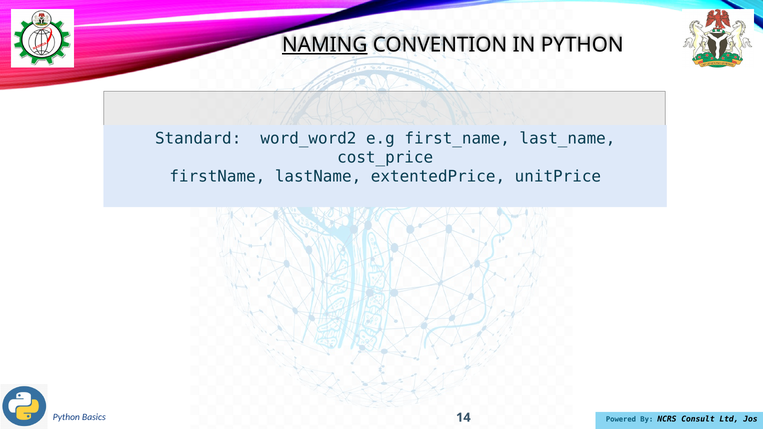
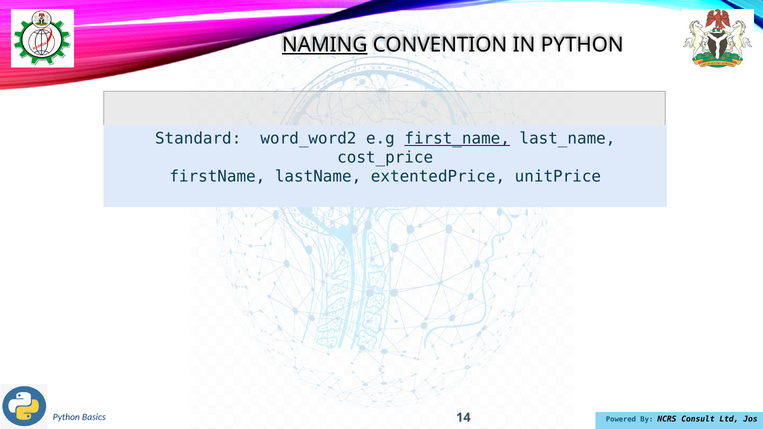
first_name underline: none -> present (457, 139)
